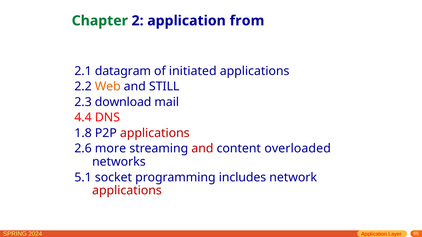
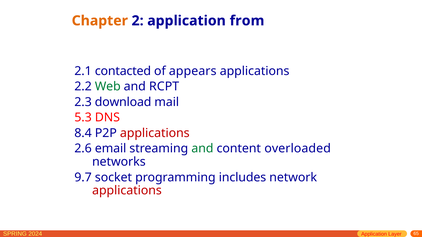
Chapter colour: green -> orange (100, 21)
datagram: datagram -> contacted (123, 71)
initiated: initiated -> appears (193, 71)
Web colour: orange -> green (108, 87)
STILL: STILL -> RCPT (164, 87)
4.4: 4.4 -> 5.3 (83, 118)
1.8: 1.8 -> 8.4 (83, 133)
more: more -> email (111, 149)
and colour: red -> green (202, 149)
5.1: 5.1 -> 9.7 (83, 178)
